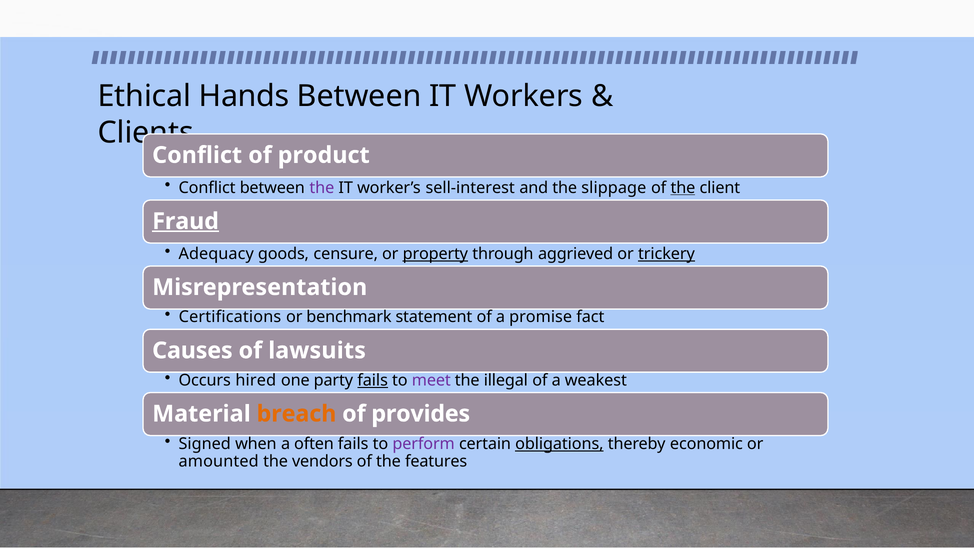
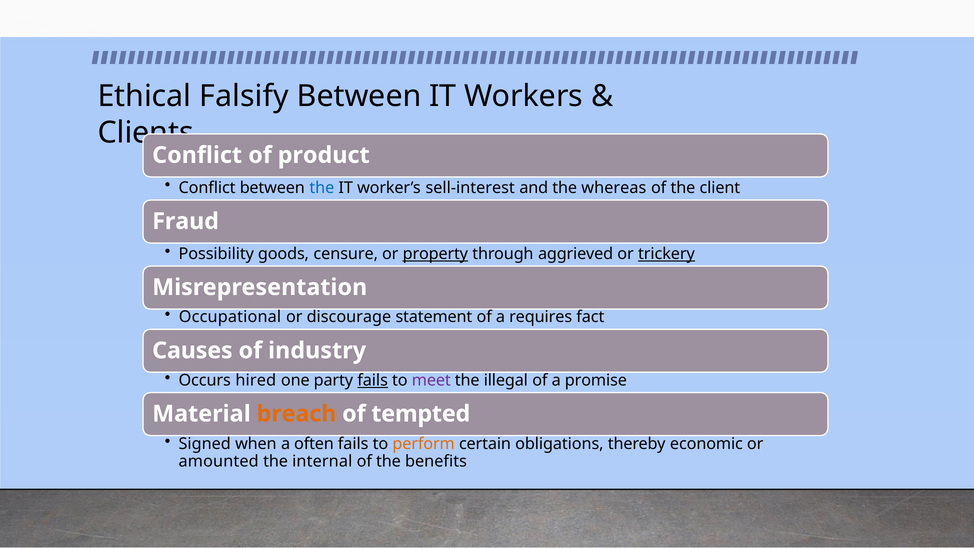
Hands: Hands -> Falsify (244, 96)
the colour: purple -> blue (322, 188)
slippage: slippage -> whereas (614, 188)
the underline: present -> none (683, 188)
Fraud underline: present -> none (186, 221)
Adequacy: Adequacy -> Possibility (216, 254)
Certifications: Certifications -> Occupational (230, 317)
benchmark: benchmark -> discourage (349, 317)
promise: promise -> requires (541, 317)
lawsuits: lawsuits -> industry (317, 351)
weakest: weakest -> promise (596, 380)
provides: provides -> tempted (421, 414)
perform colour: purple -> orange (424, 444)
obligations underline: present -> none (559, 444)
vendors: vendors -> internal (322, 461)
features: features -> benefits (436, 461)
